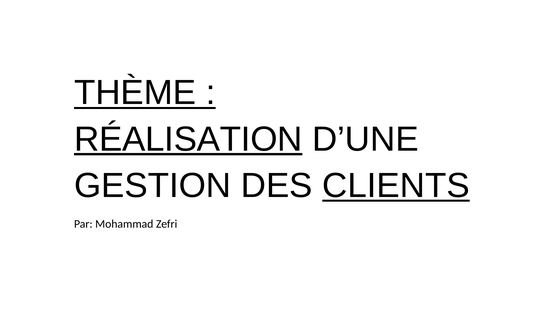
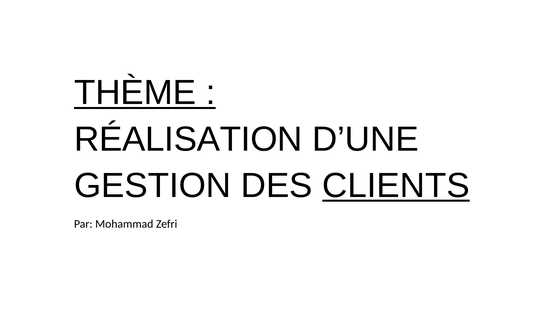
RÉALISATION underline: present -> none (188, 139)
